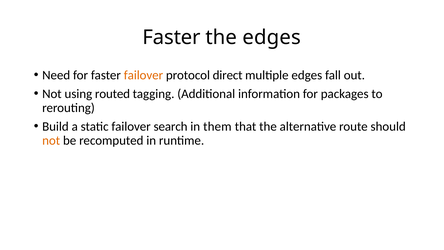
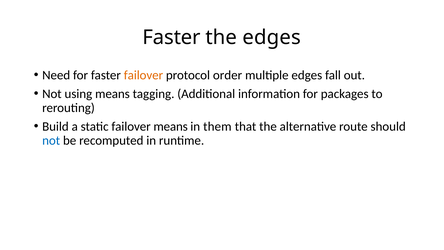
direct: direct -> order (228, 75)
using routed: routed -> means (112, 94)
failover search: search -> means (171, 126)
not colour: orange -> blue (51, 140)
